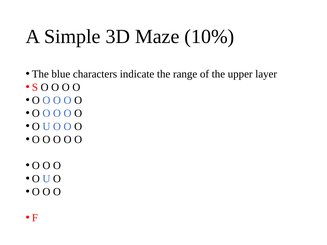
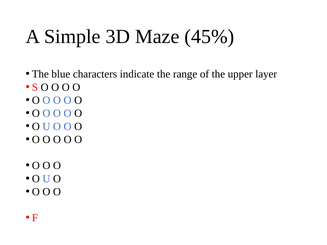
10%: 10% -> 45% (209, 37)
